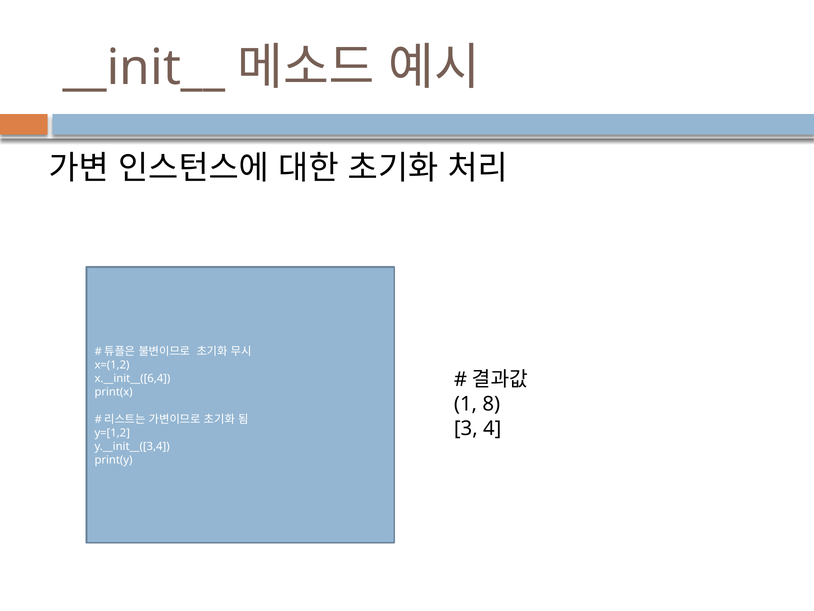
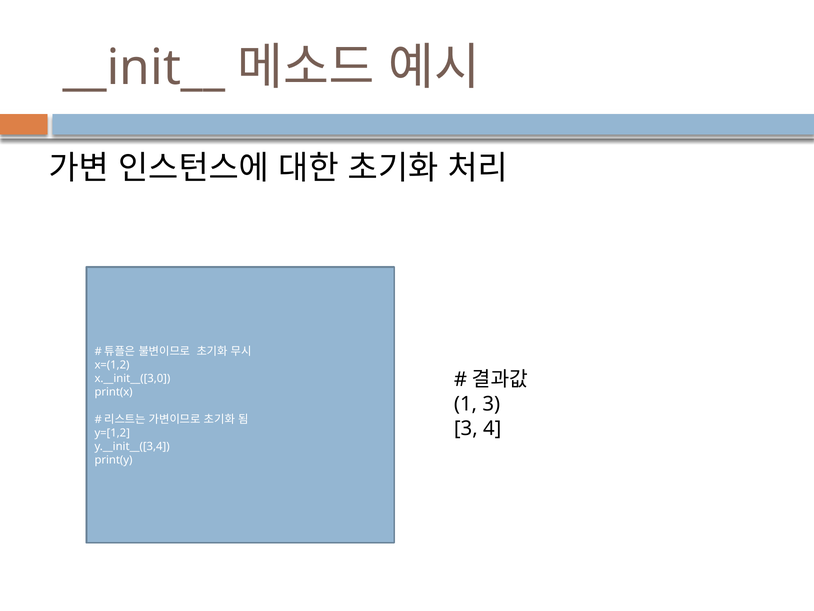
x.__init__([6,4: x.__init__([6,4 -> x.__init__([3,0 (132, 378)
1 8: 8 -> 3 (491, 404)
